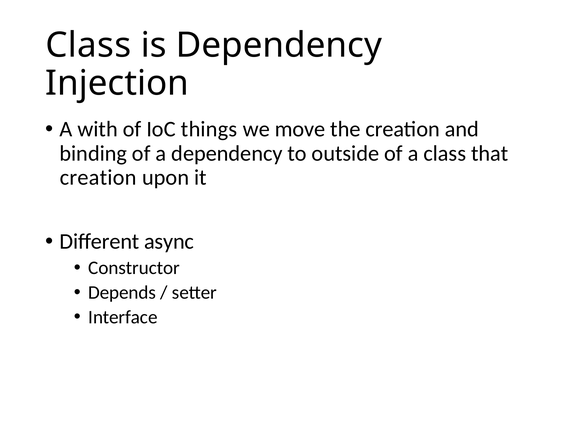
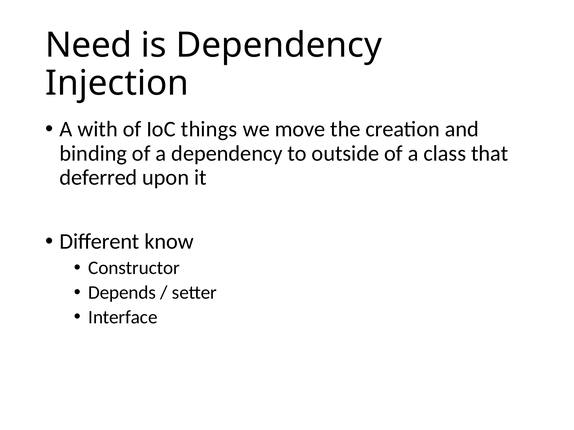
Class: Class -> Need (89, 45)
creation: creation -> deferred (98, 178)
async: async -> know (169, 242)
